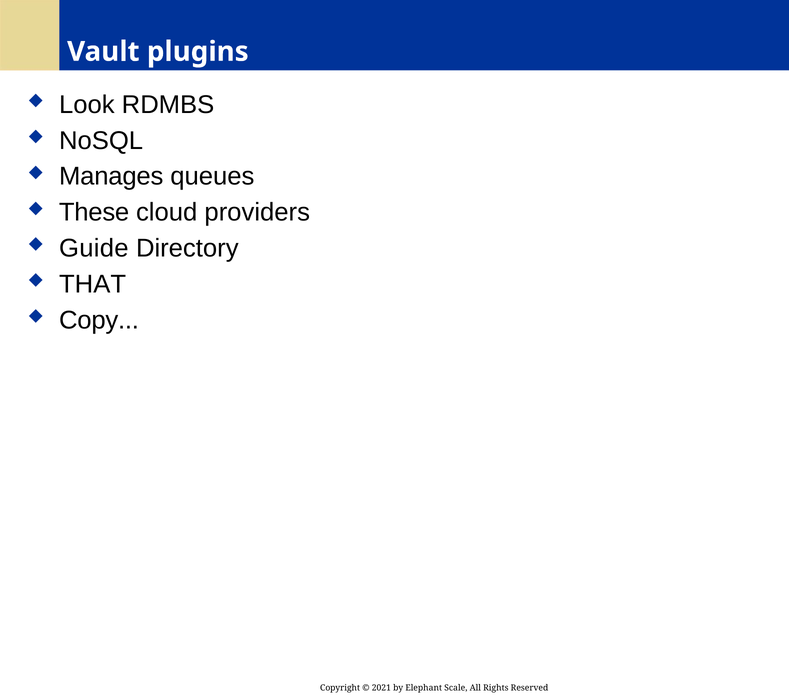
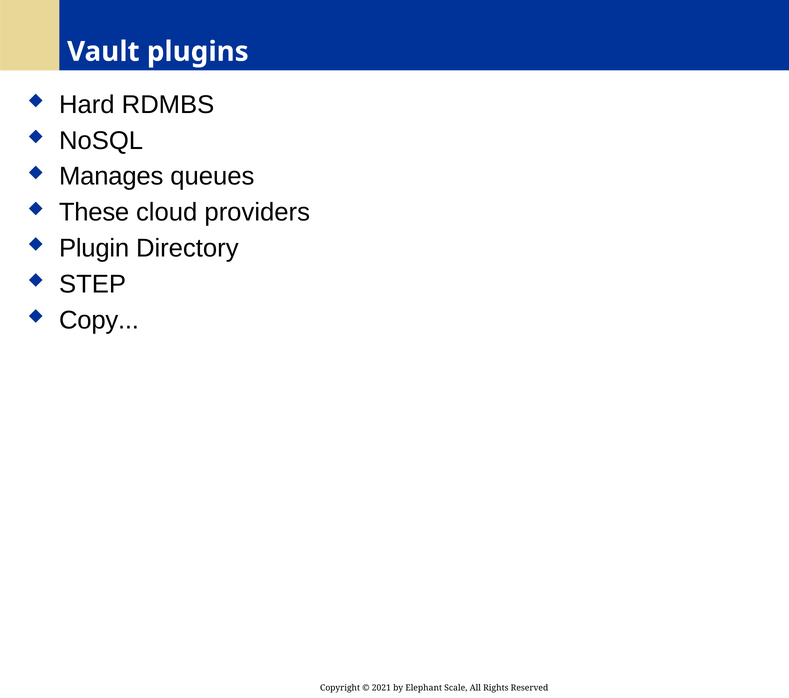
Look: Look -> Hard (87, 105)
Guide: Guide -> Plugin (94, 248)
THAT: THAT -> STEP (93, 284)
